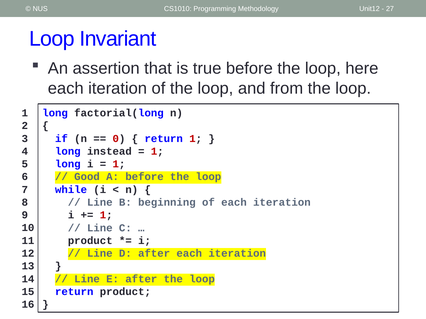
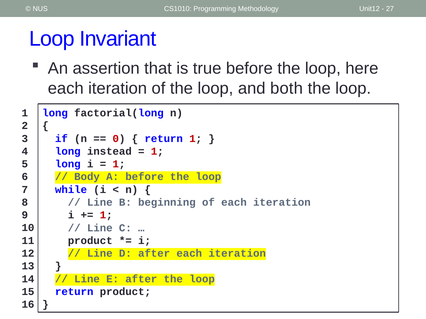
from: from -> both (287, 88)
Good: Good -> Body (87, 177)
